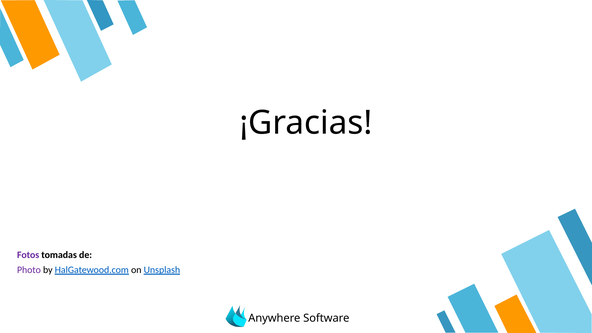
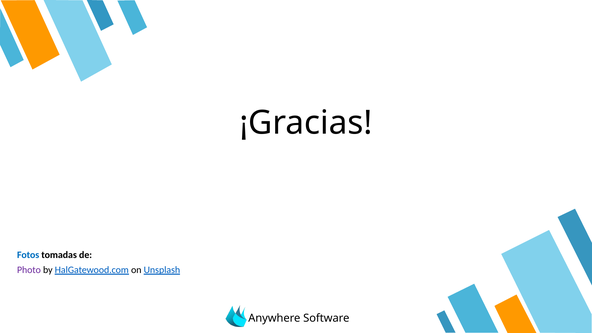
Fotos colour: purple -> blue (28, 255)
